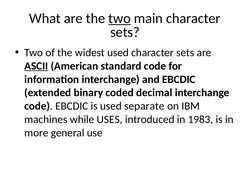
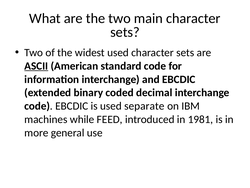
two underline: present -> none (120, 18)
USES: USES -> FEED (110, 119)
1983: 1983 -> 1981 (201, 119)
